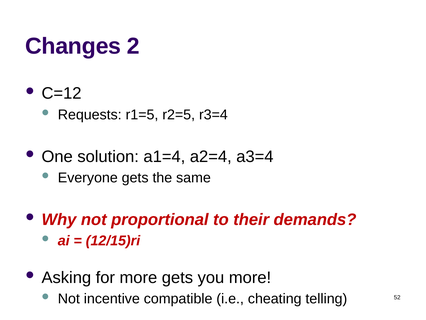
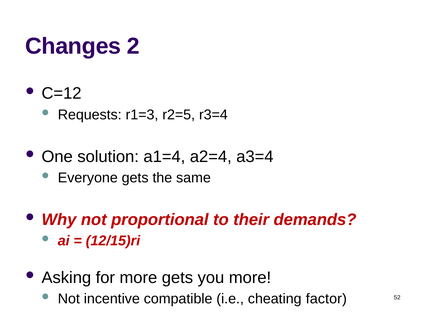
r1=5: r1=5 -> r1=3 (142, 114)
telling: telling -> factor (326, 298)
